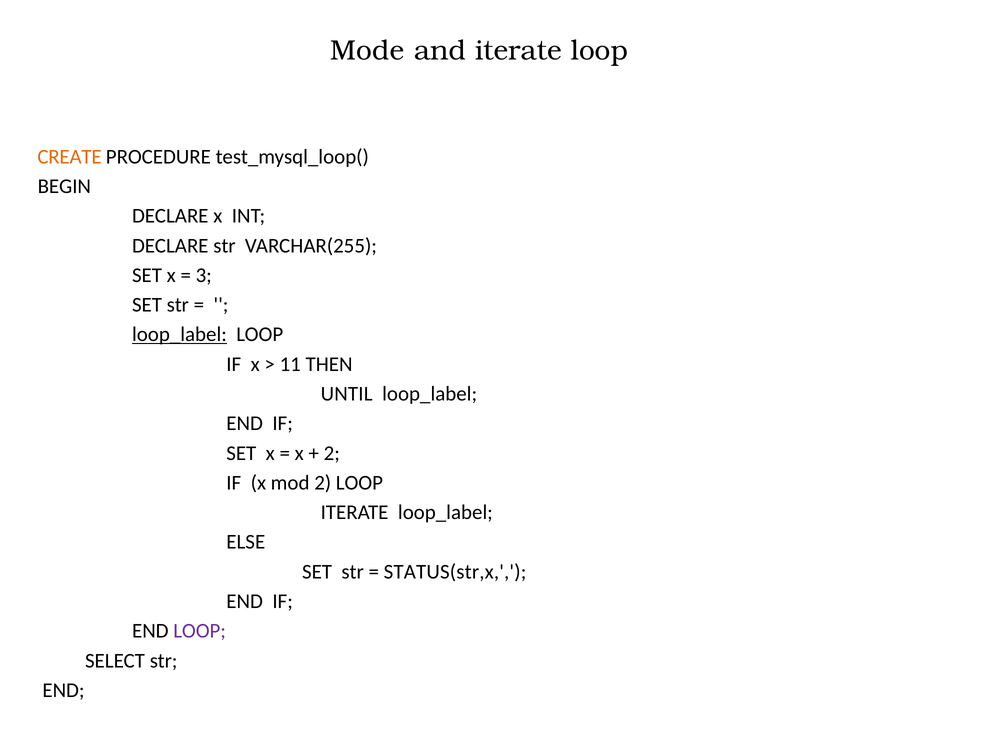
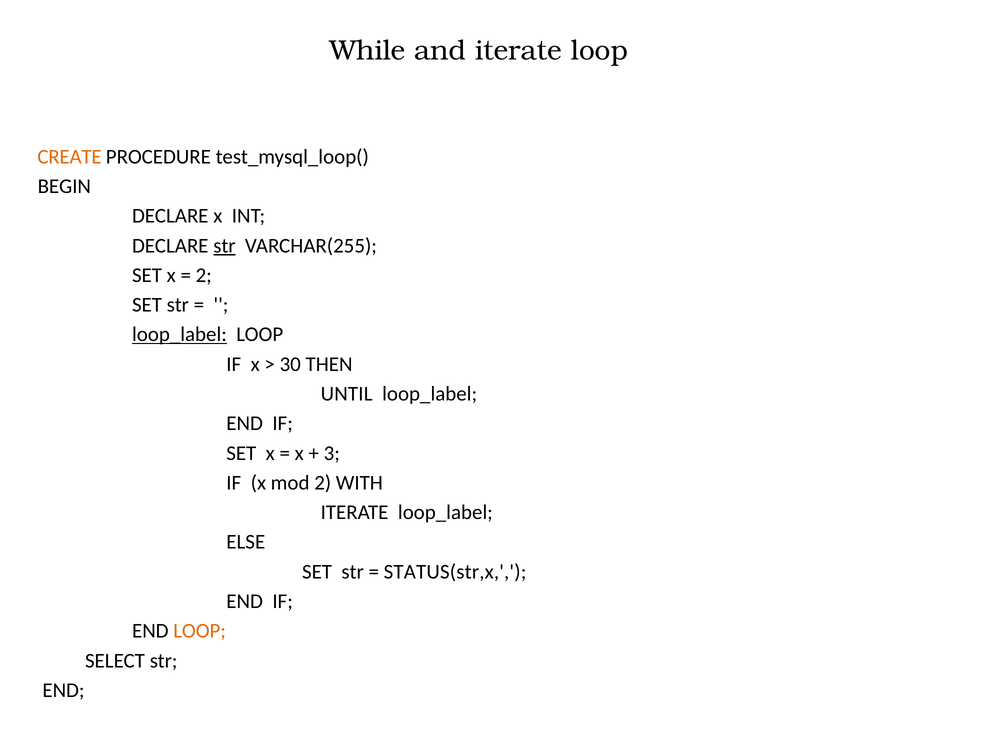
Mode: Mode -> While (368, 51)
str underline: none -> present (224, 245)
3: 3 -> 2 (204, 275)
11: 11 -> 30 (290, 364)
2: 2 -> 3 (332, 453)
2 LOOP: LOOP -> WITH (359, 482)
LOOP colour: purple -> orange (200, 631)
